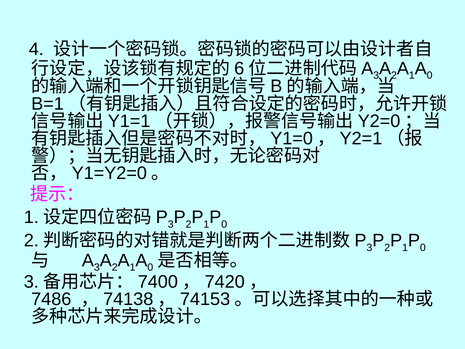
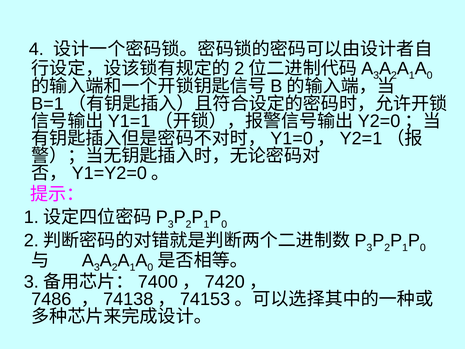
6: 6 -> 2 (239, 68)
